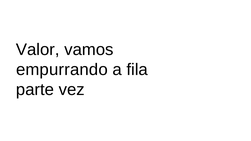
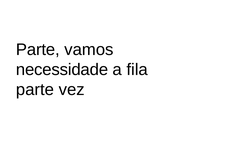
Valor: Valor -> Parte (38, 50)
empurrando: empurrando -> necessidade (62, 70)
